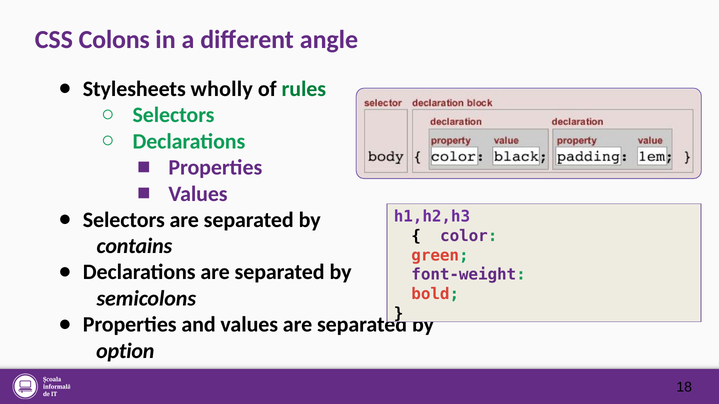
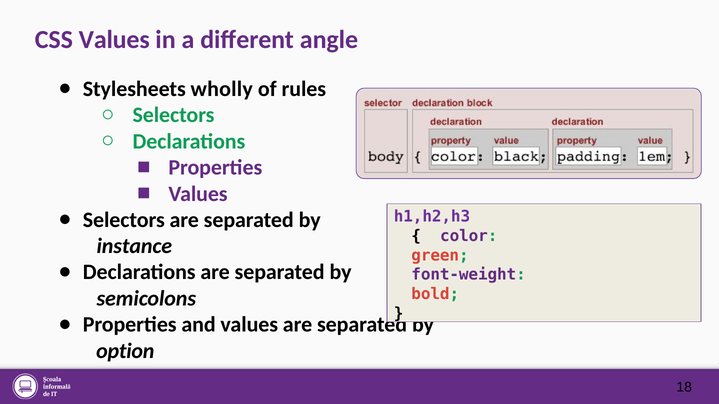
CSS Colons: Colons -> Values (114, 40)
rules colour: green -> black (304, 89)
contains: contains -> instance (134, 246)
